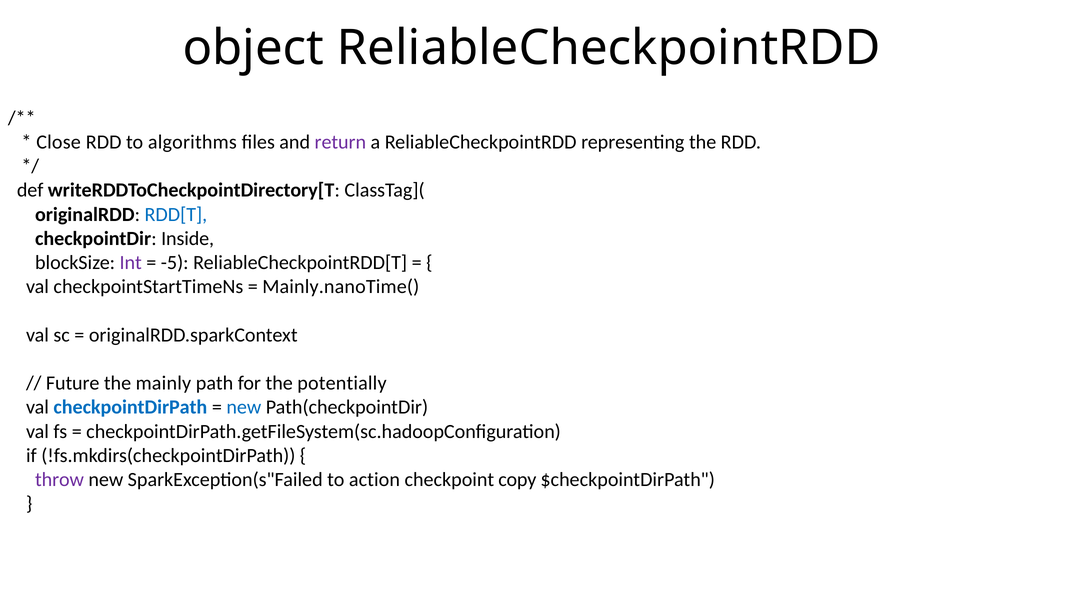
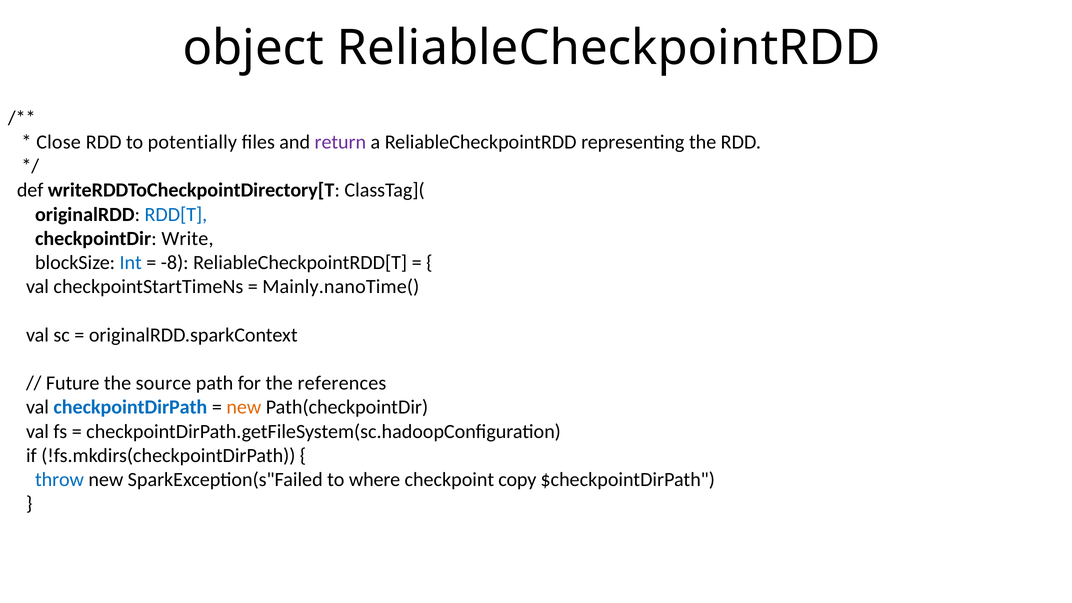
algorithms: algorithms -> potentially (192, 142)
Inside: Inside -> Write (187, 239)
Int colour: purple -> blue (131, 263)
-5: -5 -> -8 (175, 263)
mainly: mainly -> source (163, 383)
potentially: potentially -> references (342, 383)
new colour: blue -> orange (244, 407)
throw colour: purple -> blue (60, 480)
action: action -> where (375, 480)
